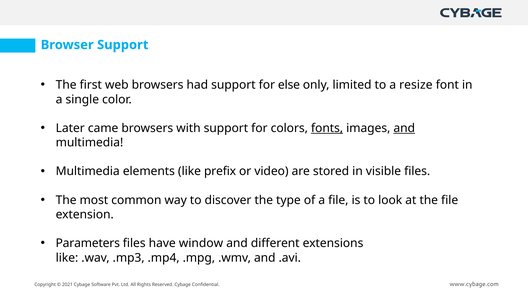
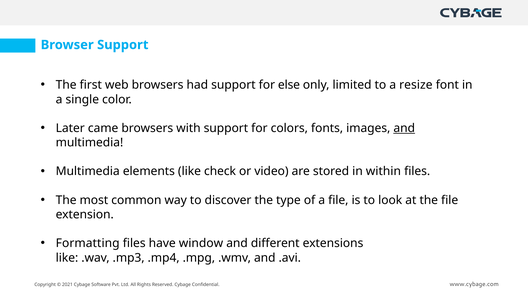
fonts underline: present -> none (327, 128)
prefix: prefix -> check (220, 171)
visible: visible -> within (383, 171)
Parameters: Parameters -> Formatting (88, 243)
